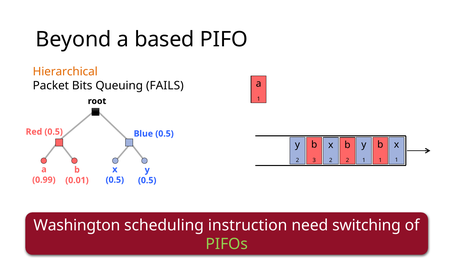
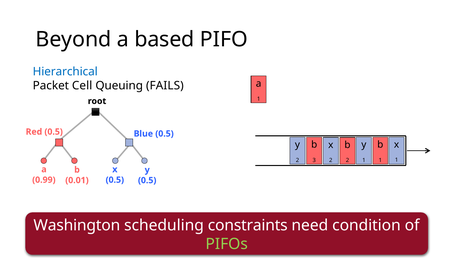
Hierarchical colour: orange -> blue (65, 71)
Bits: Bits -> Cell (82, 85)
instruction: instruction -> constraints (248, 225)
switching: switching -> condition (366, 225)
